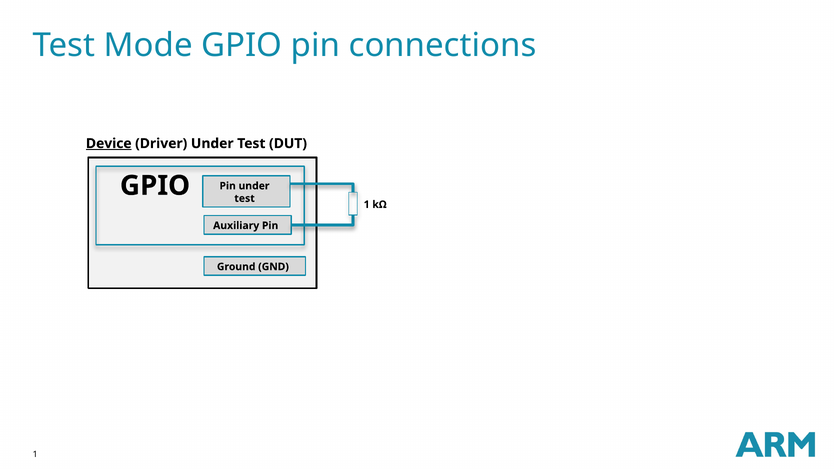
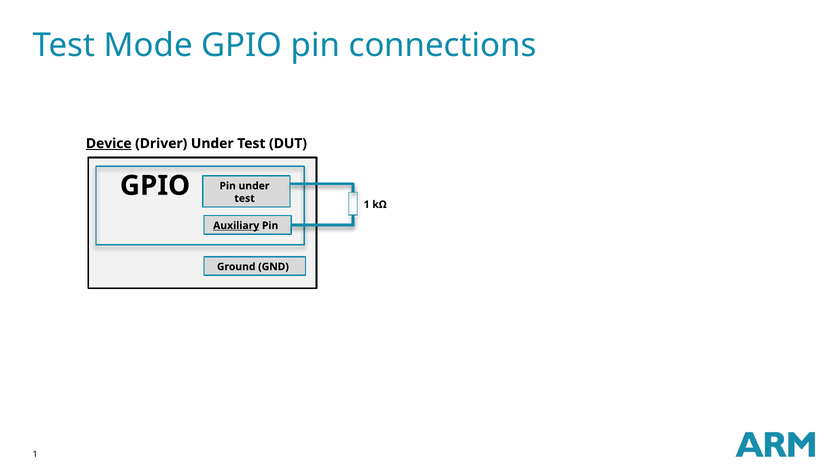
Auxiliary underline: none -> present (236, 226)
